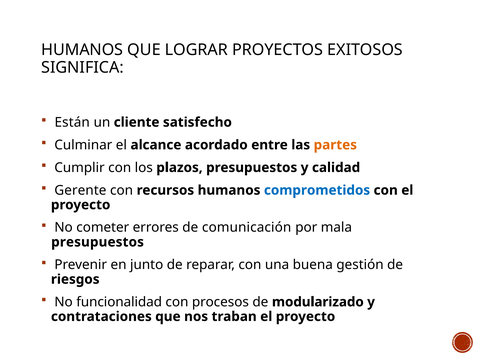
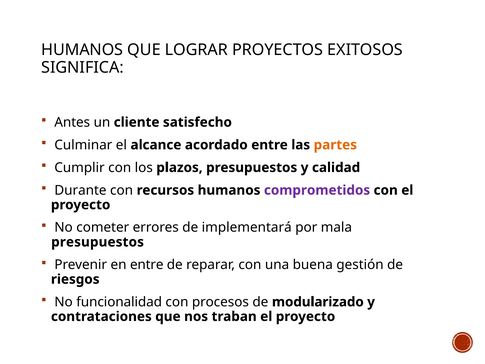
Están: Están -> Antes (72, 122)
Gerente: Gerente -> Durante (80, 190)
comprometidos colour: blue -> purple (317, 190)
comunicación: comunicación -> implementará (247, 227)
en junto: junto -> entre (147, 265)
